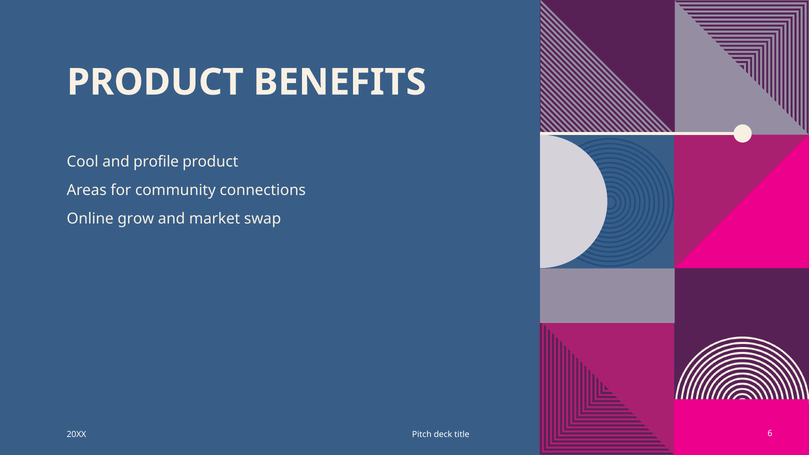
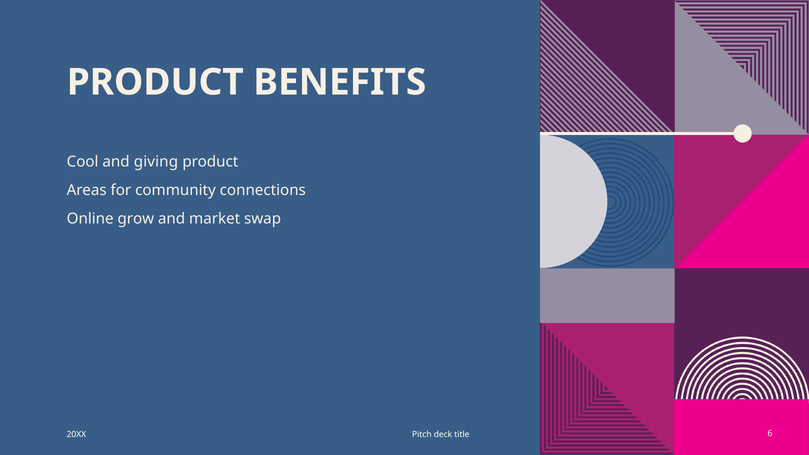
profile: profile -> giving (156, 162)
